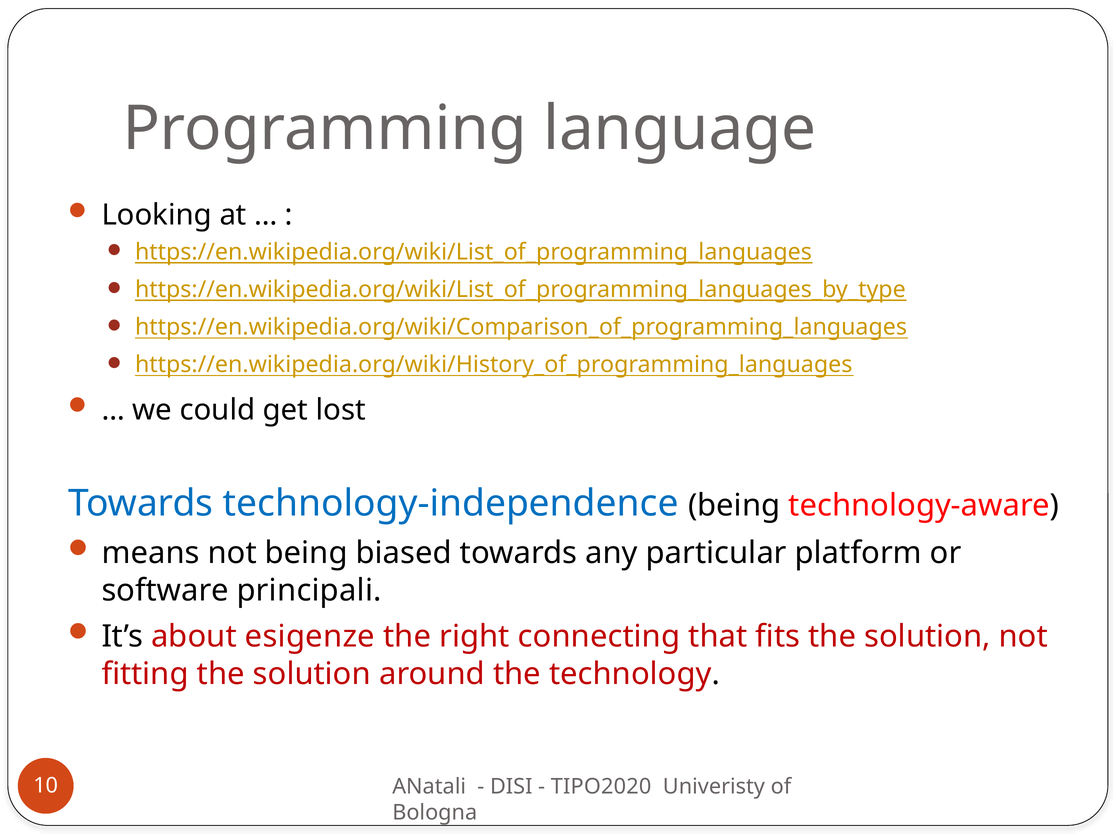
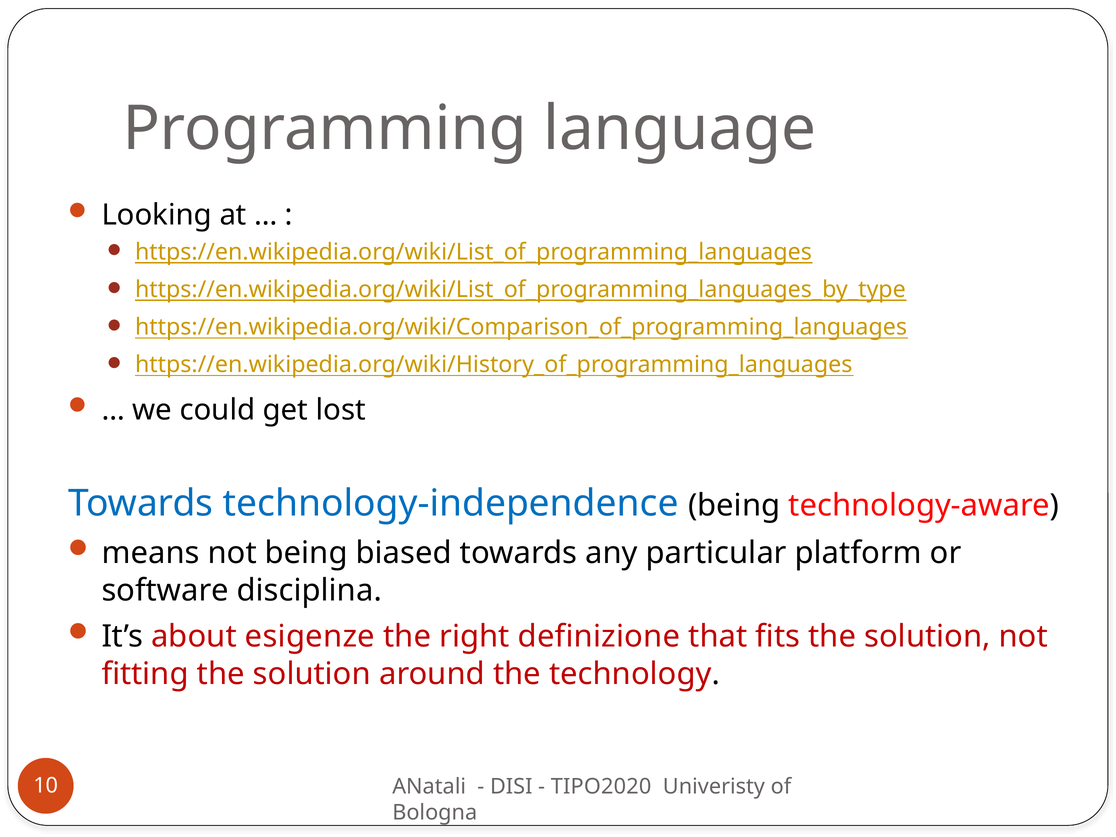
principali: principali -> disciplina (309, 590)
connecting: connecting -> definizione (599, 637)
